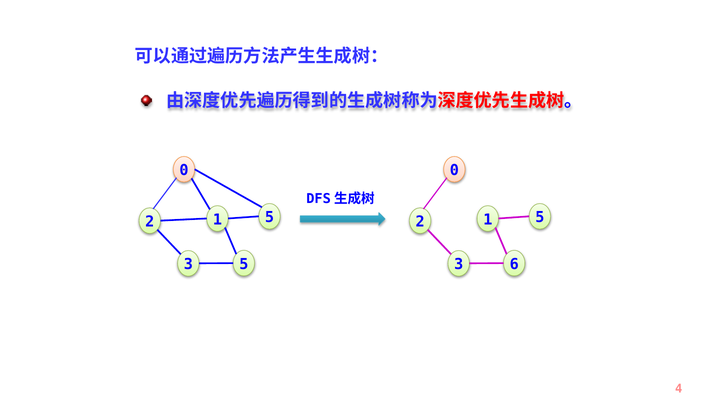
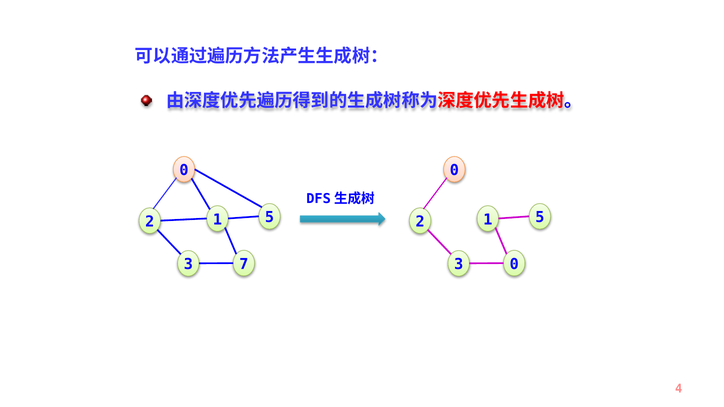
3 5: 5 -> 7 (244, 264)
3 6: 6 -> 0 (514, 264)
